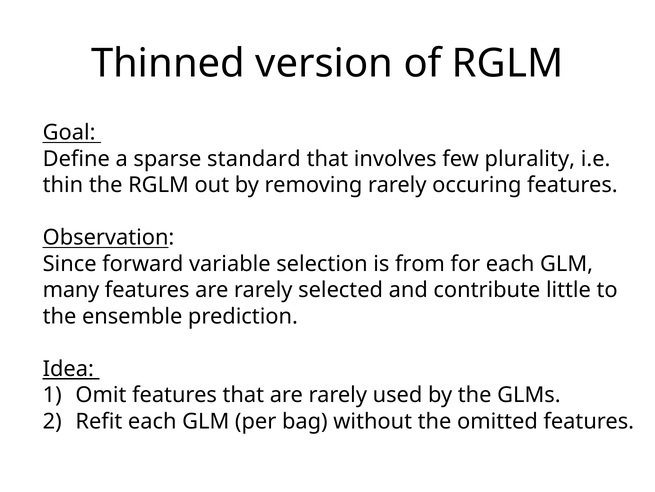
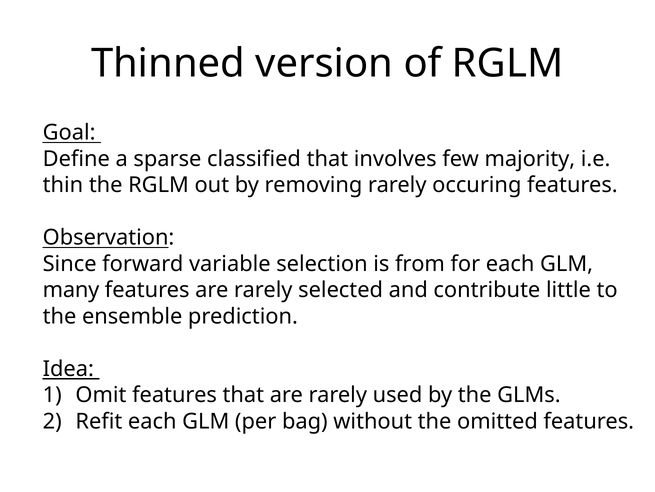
standard: standard -> classified (254, 159)
plurality: plurality -> majority (530, 159)
